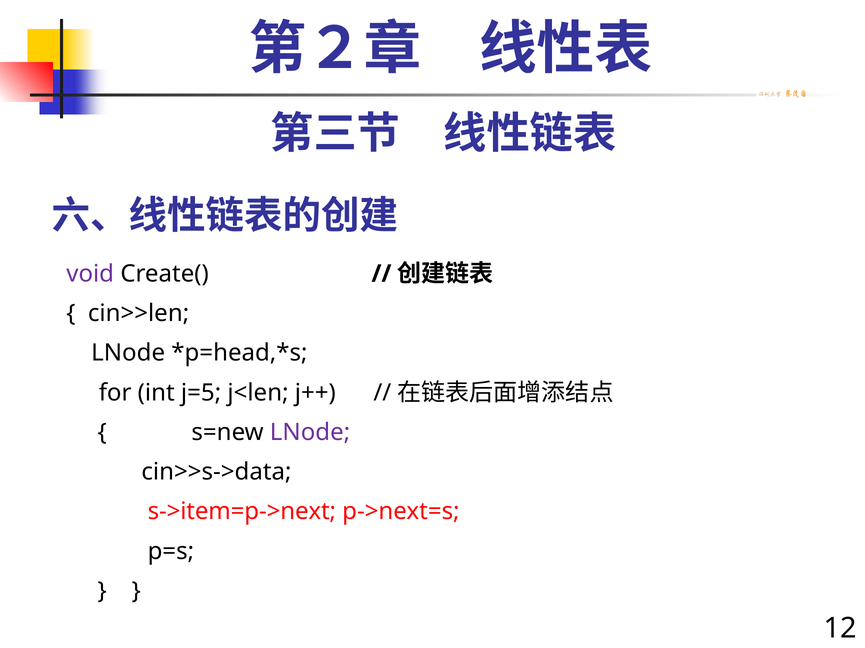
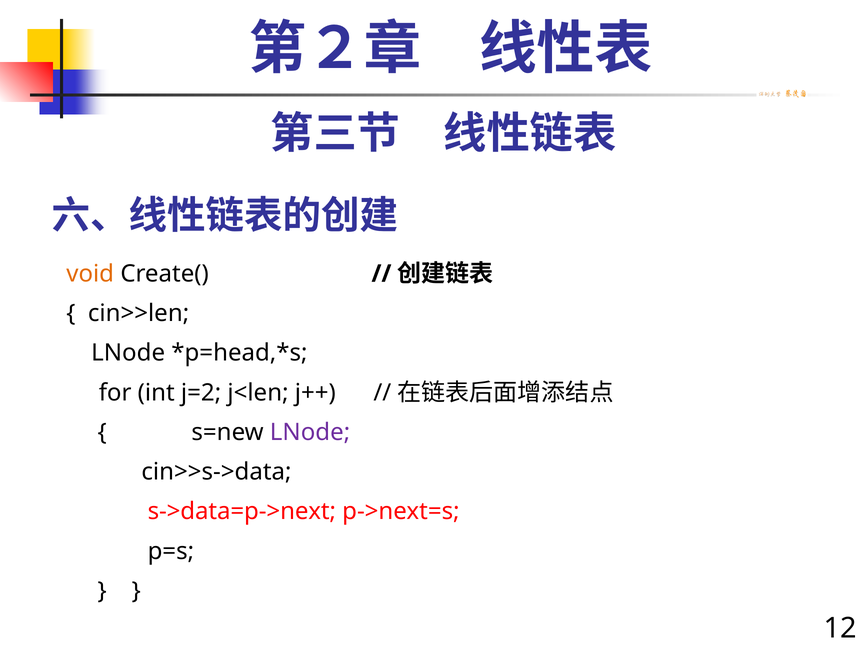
void colour: purple -> orange (90, 274)
j=5: j=5 -> j=2 (201, 393)
s->item=p->next: s->item=p->next -> s->data=p->next (242, 512)
